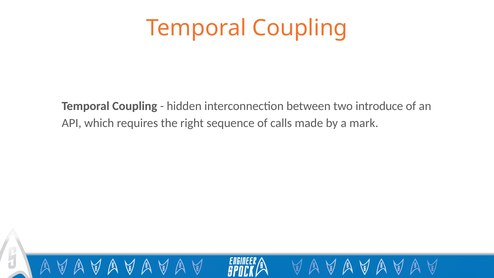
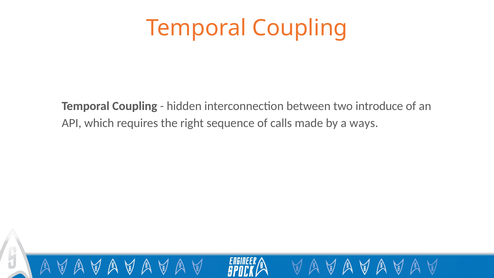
mark: mark -> ways (364, 123)
